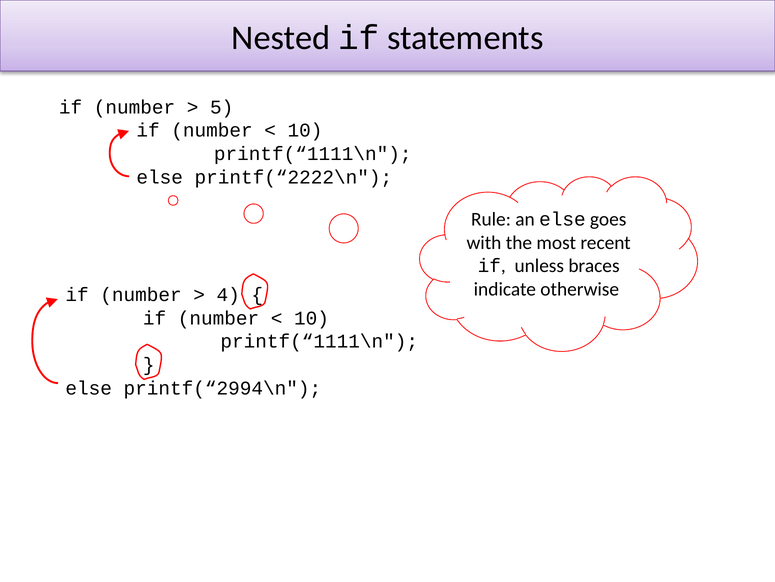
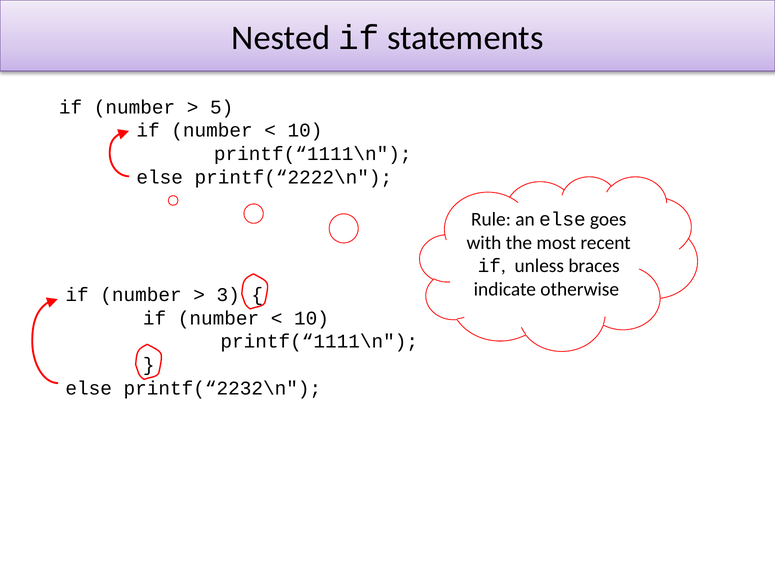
4: 4 -> 3 (228, 295)
printf(“2994\n: printf(“2994\n -> printf(“2232\n (222, 388)
